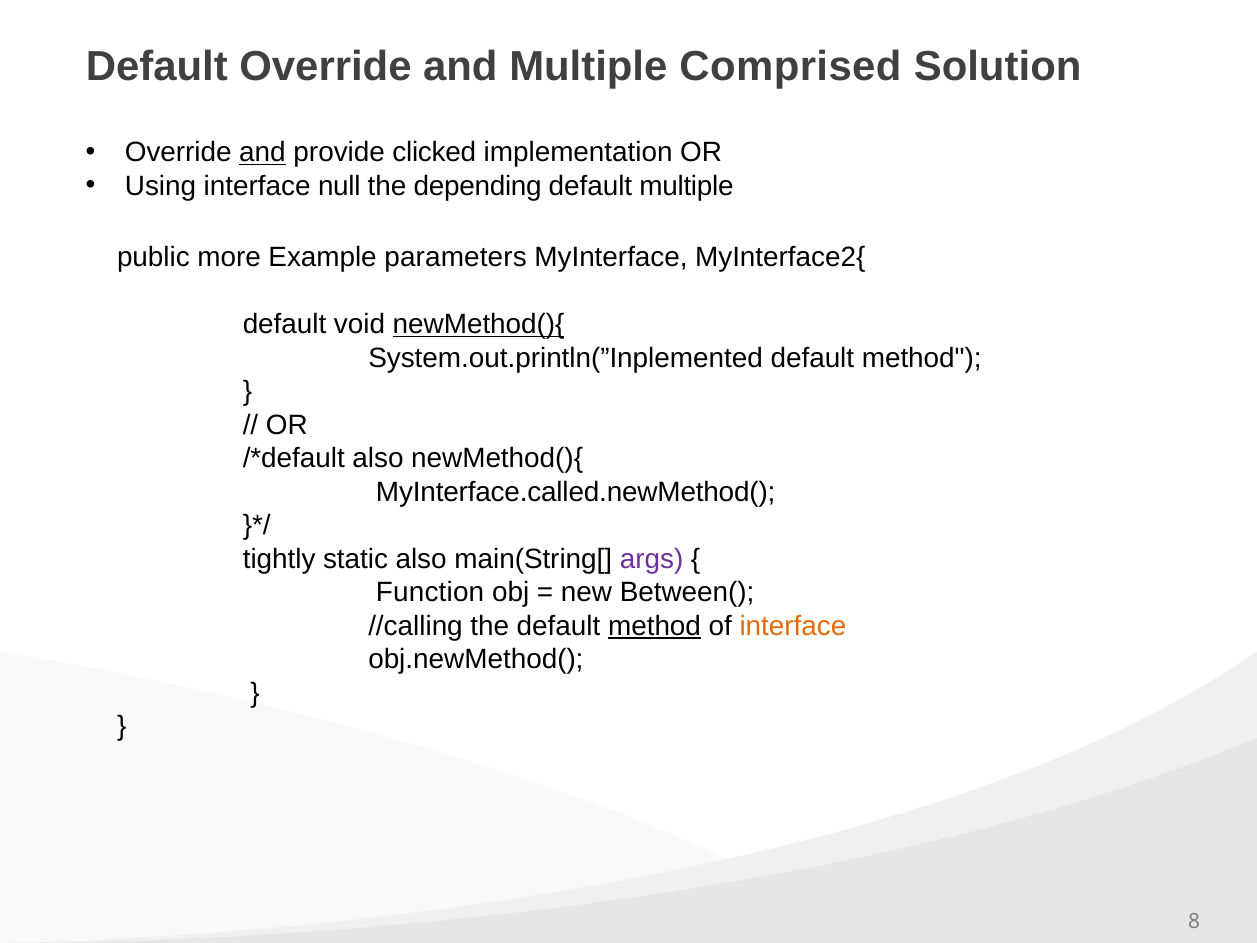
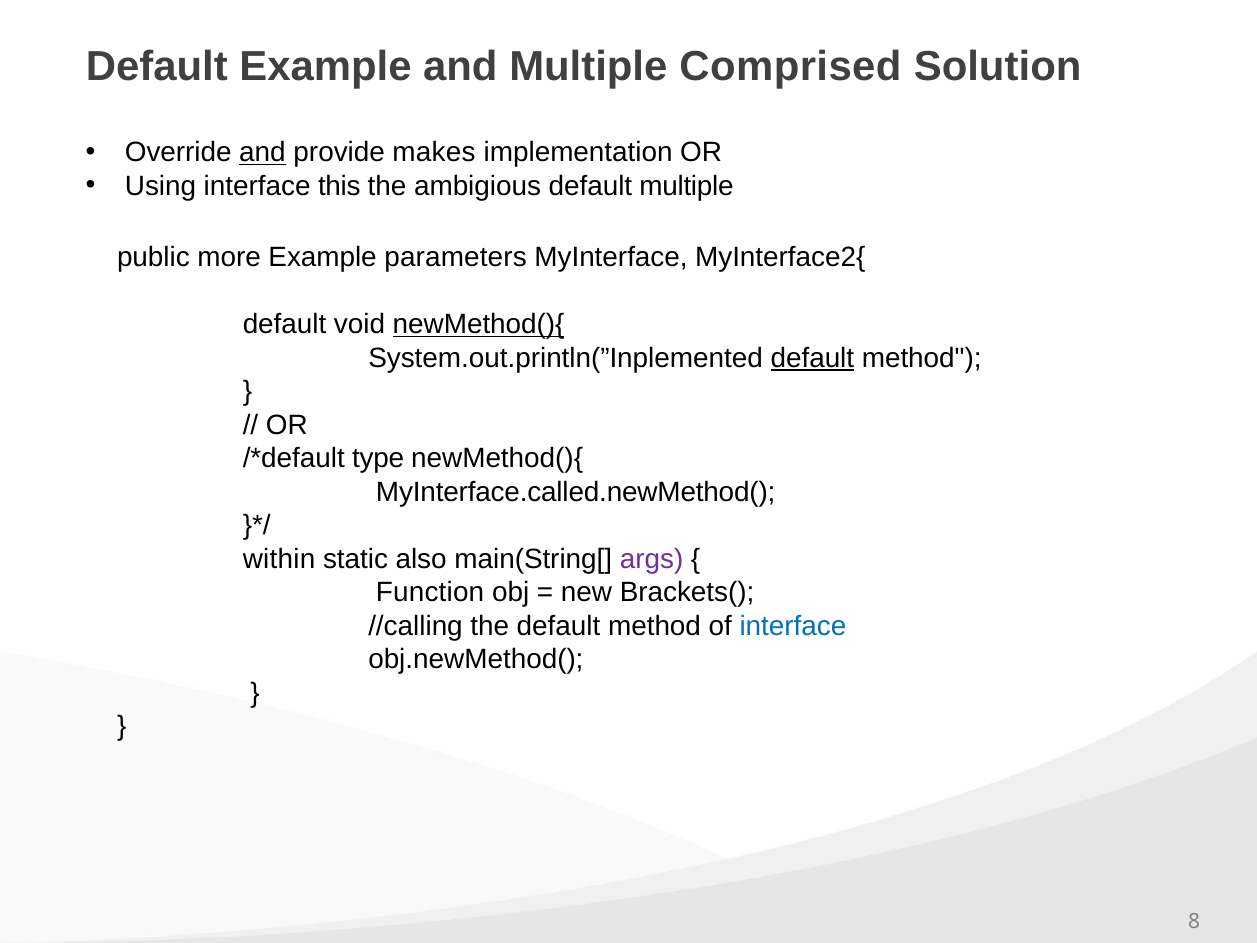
Default Override: Override -> Example (325, 67)
clicked: clicked -> makes (434, 152)
null: null -> this (339, 186)
depending: depending -> ambigious (478, 186)
default underline: none -> present (812, 358)
also: also -> type (378, 458)
tightly: tightly -> within (279, 559)
Between(: Between( -> Brackets( (687, 592)
method underline: present -> none (655, 626)
interface colour: orange -> blue (793, 626)
